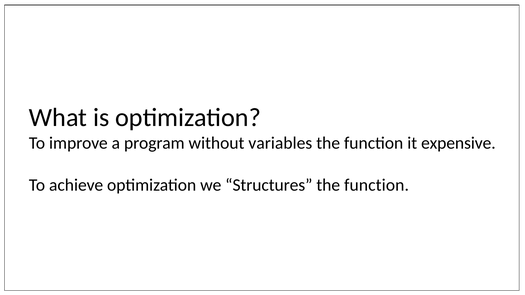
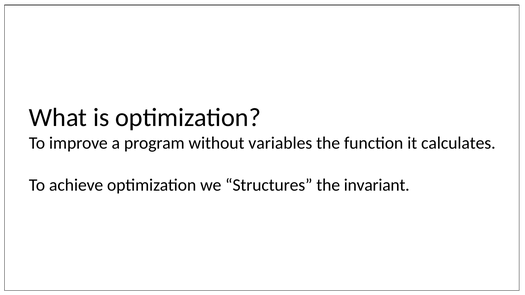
expensive: expensive -> calculates (458, 143)
function: function -> invariant (377, 185)
